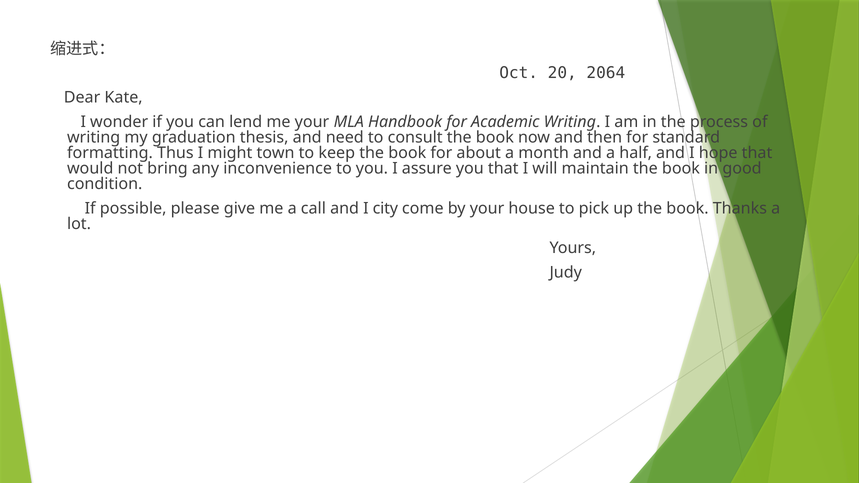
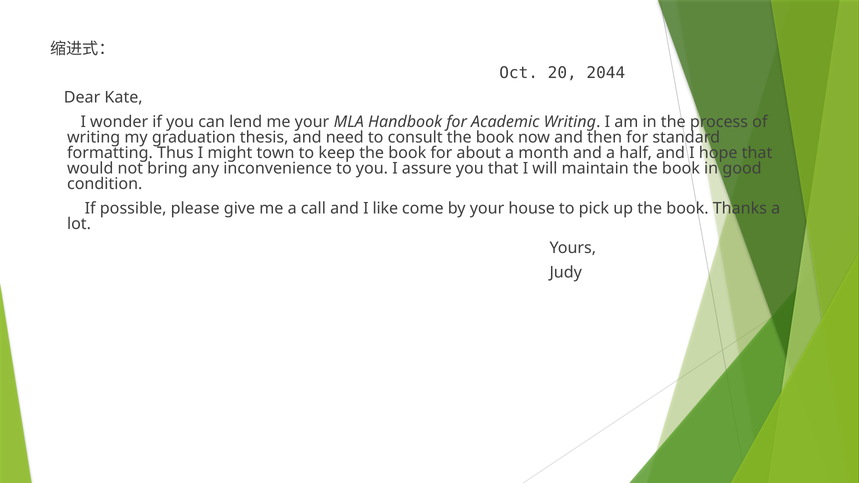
2064: 2064 -> 2044 (606, 73)
city: city -> like (385, 208)
